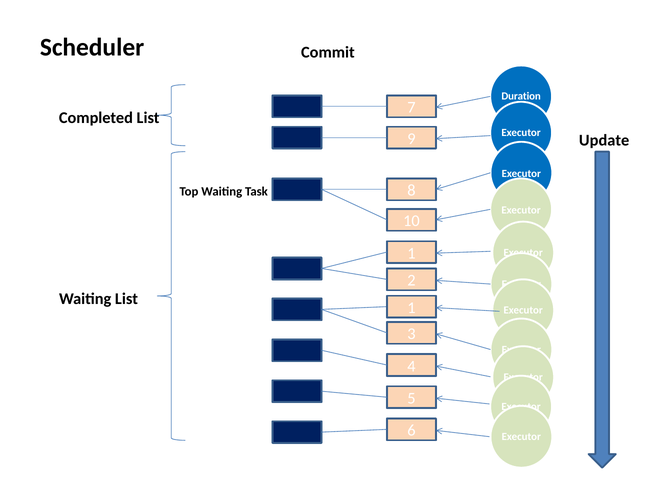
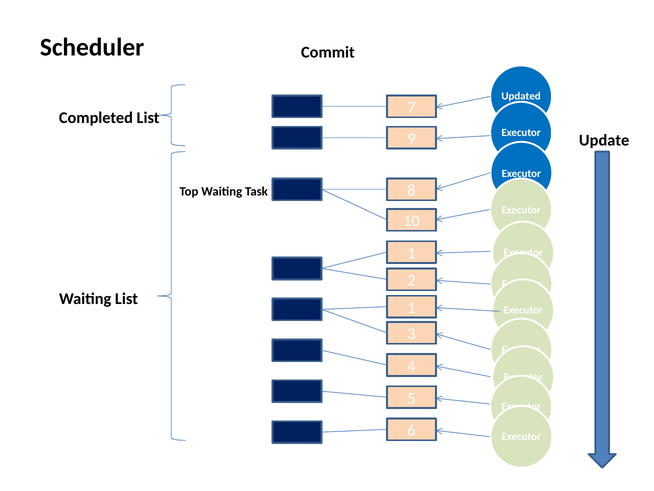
Duration: Duration -> Updated (521, 96)
